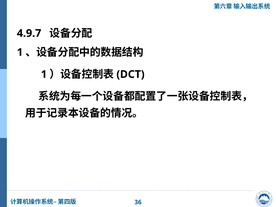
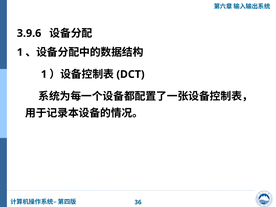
4.9.7: 4.9.7 -> 3.9.6 (29, 33)
